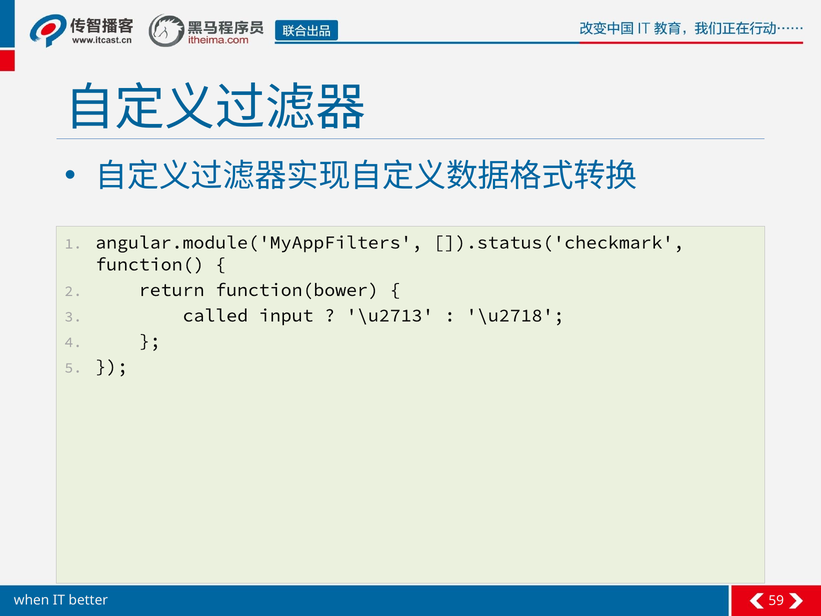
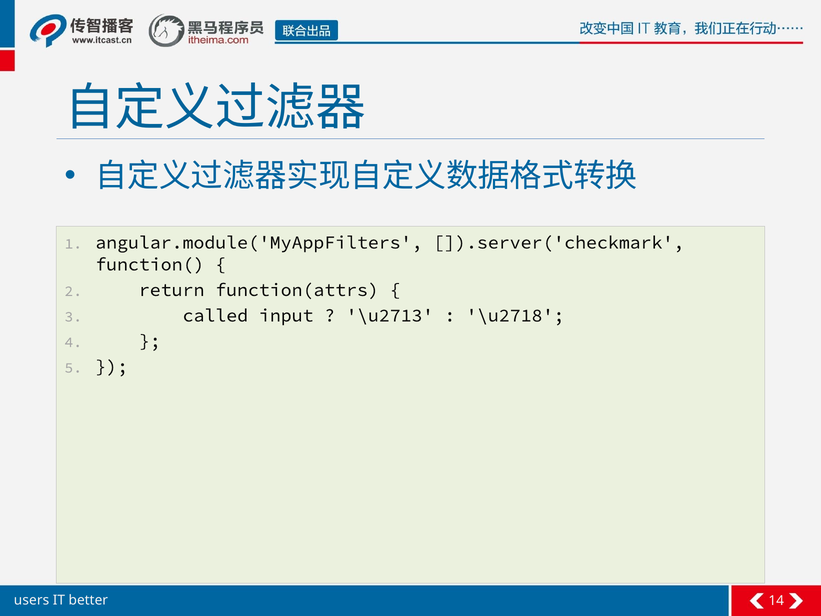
]).status('checkmark: ]).status('checkmark -> ]).server('checkmark (559, 242)
function(bower: function(bower -> function(attrs (297, 290)
when: when -> users (32, 600)
59: 59 -> 14 (776, 600)
